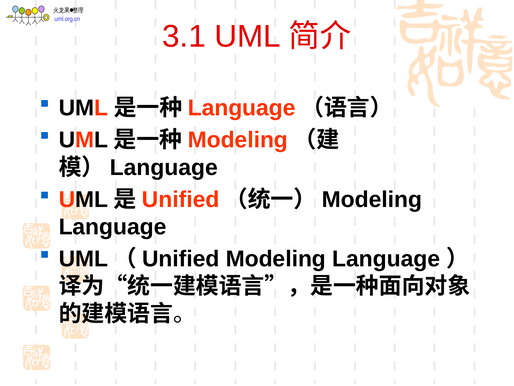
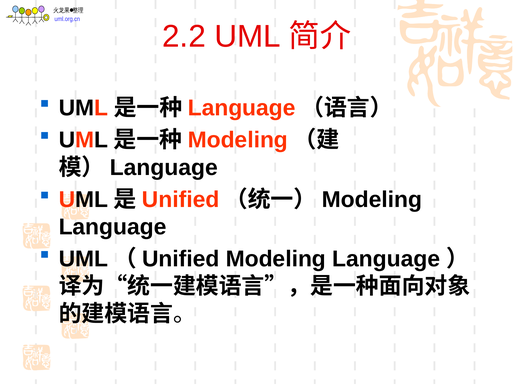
3.1: 3.1 -> 2.2 (184, 36)
